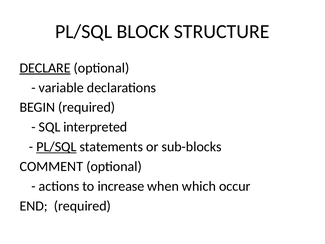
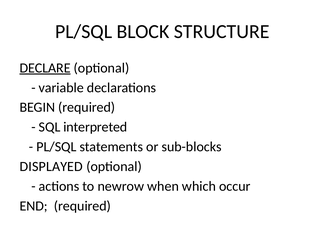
PL/SQL underline: present -> none (56, 147)
COMMENT: COMMENT -> DISPLAYED (51, 166)
increase: increase -> newrow (121, 186)
